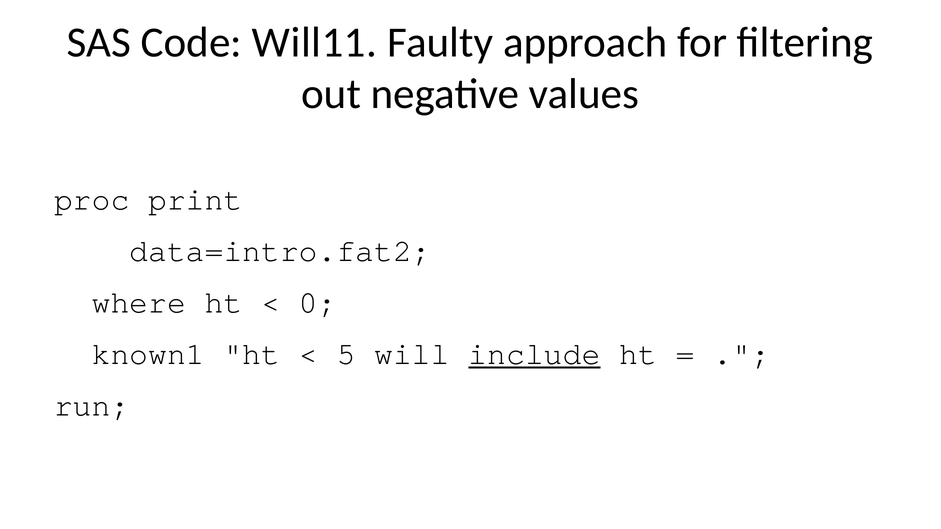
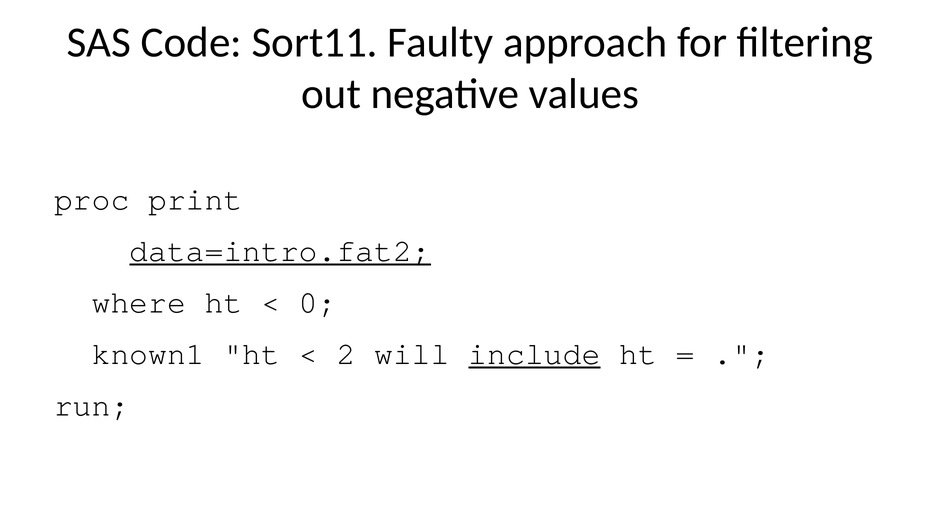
Will11: Will11 -> Sort11 (315, 42)
data=intro.fat2 underline: none -> present (280, 251)
5: 5 -> 2 (346, 354)
